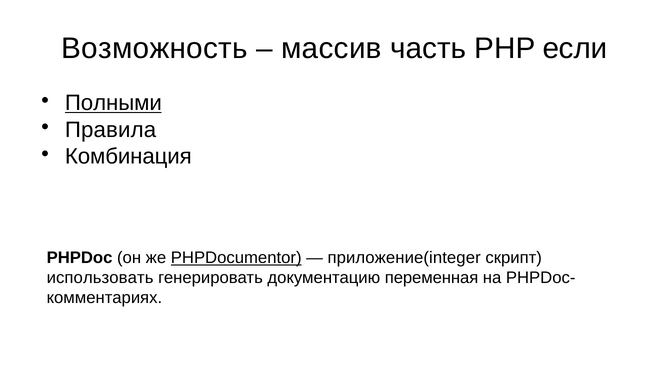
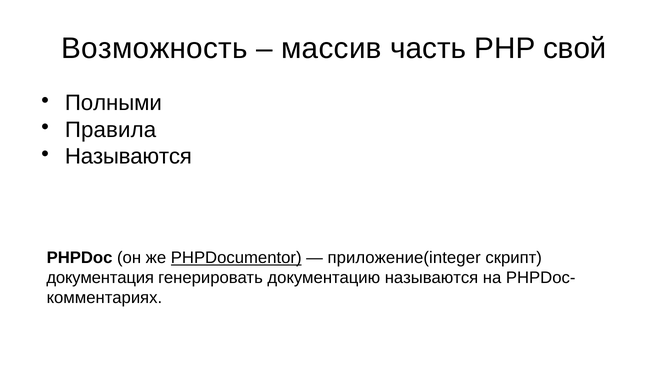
если: если -> свой (575, 48)
Полными underline: present -> none (113, 103)
Комбинация: Комбинация -> Называются (128, 156)
использовать: использовать -> документация (100, 278)
документацию переменная: переменная -> называются (432, 278)
